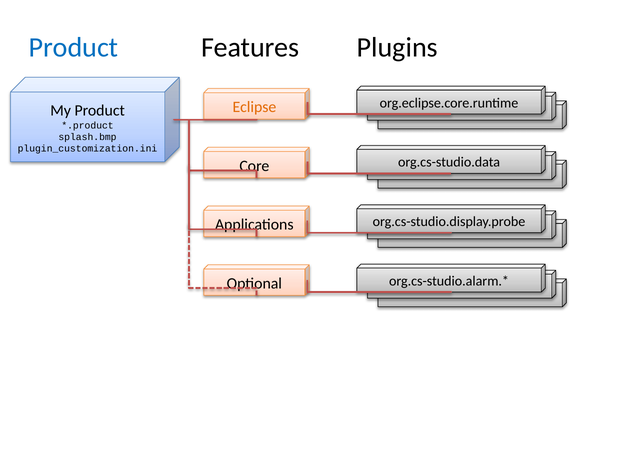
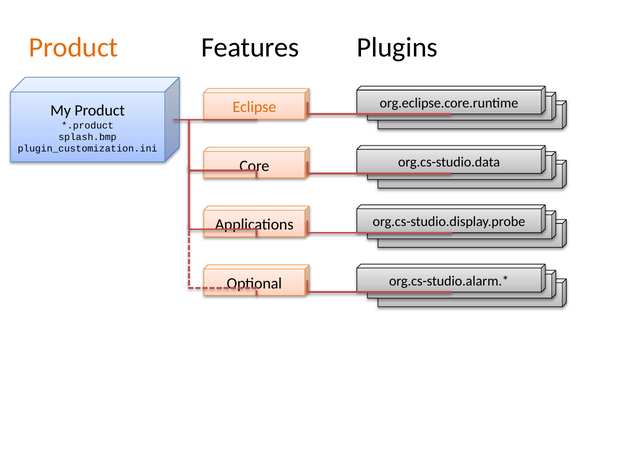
Product colour: blue -> orange (74, 47)
